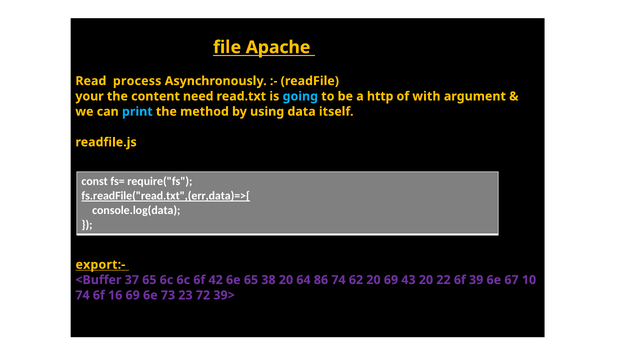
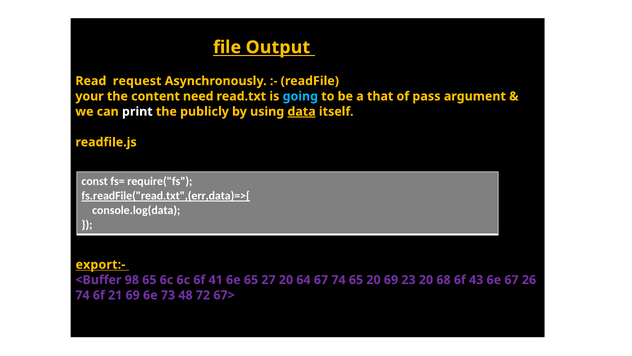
Apache: Apache -> Output (278, 47)
process: process -> request (137, 81)
http: http -> that (380, 96)
with: with -> pass (426, 96)
print colour: light blue -> white (137, 111)
method: method -> publicly (204, 111)
data underline: none -> present (302, 111)
37: 37 -> 98 (132, 280)
42: 42 -> 41 (216, 280)
38: 38 -> 27 (268, 280)
64 86: 86 -> 67 (321, 280)
74 62: 62 -> 65 (356, 280)
43: 43 -> 23 (408, 280)
22: 22 -> 68 (444, 280)
39: 39 -> 43 (476, 280)
10: 10 -> 26 (529, 280)
16: 16 -> 21 (115, 295)
23: 23 -> 48 (186, 295)
39>: 39> -> 67> (224, 295)
